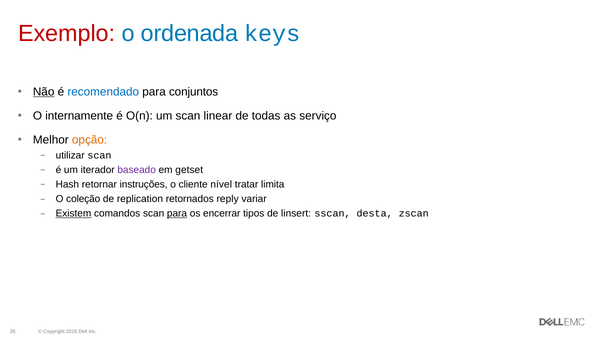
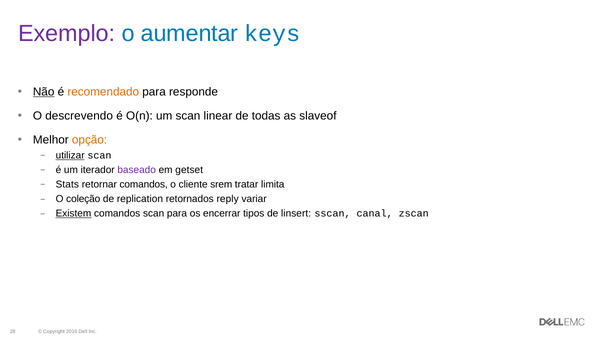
Exemplo colour: red -> purple (67, 33)
ordenada: ordenada -> aumentar (190, 33)
recomendado colour: blue -> orange (103, 92)
conjuntos: conjuntos -> responde (194, 92)
internamente: internamente -> descrevendo (79, 116)
serviço: serviço -> slaveof (318, 116)
utilizar underline: none -> present (70, 156)
Hash: Hash -> Stats (67, 185)
retornar instruções: instruções -> comandos (144, 185)
nível: nível -> srem (221, 185)
para underline: present -> none (177, 214)
desta: desta -> canal (375, 214)
